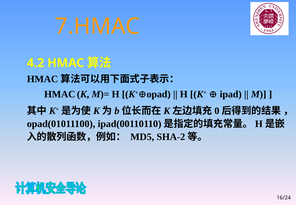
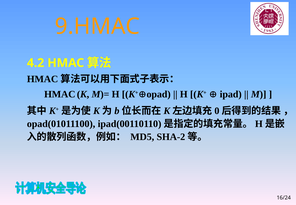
7.HMAC: 7.HMAC -> 9.HMAC (97, 26)
